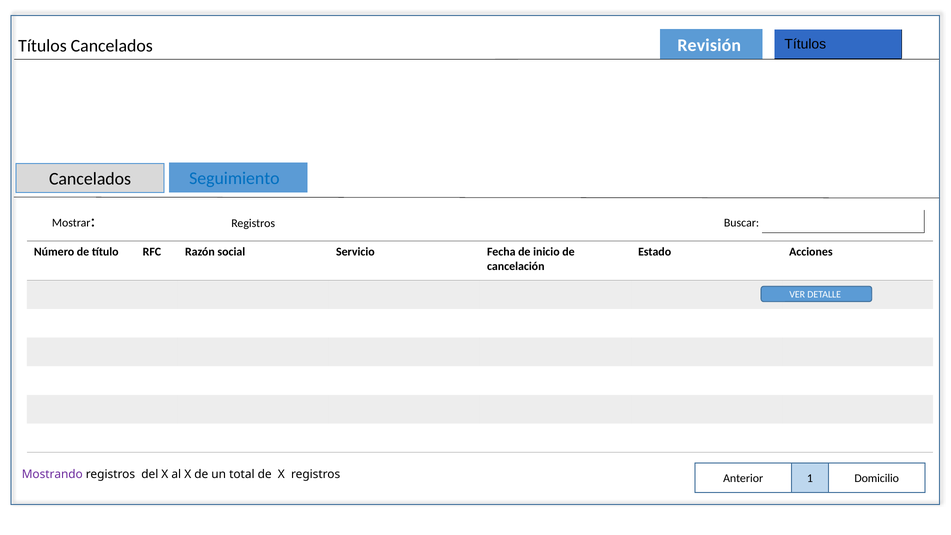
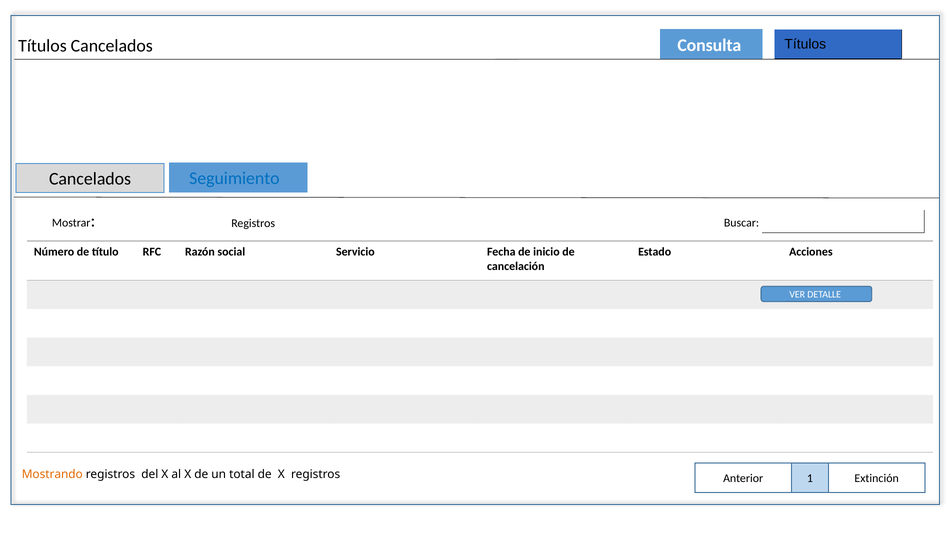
Revisión: Revisión -> Consulta (709, 45)
Mostrando colour: purple -> orange (52, 474)
Domicilio: Domicilio -> Extinción (877, 478)
